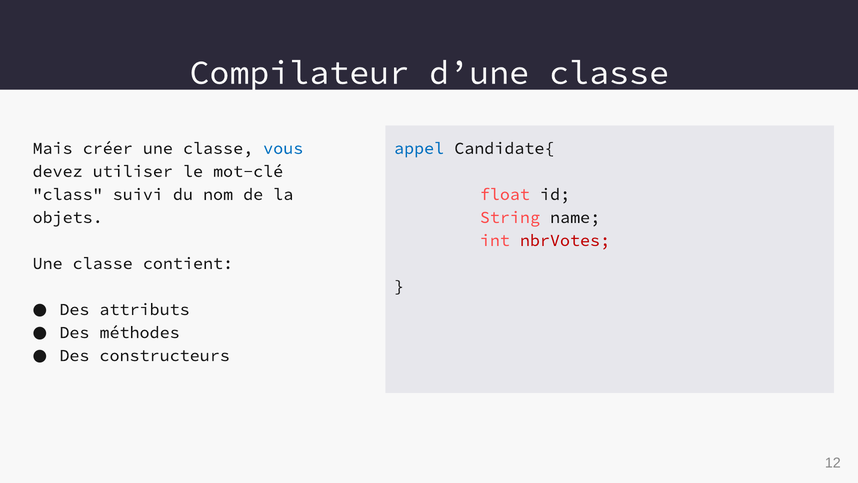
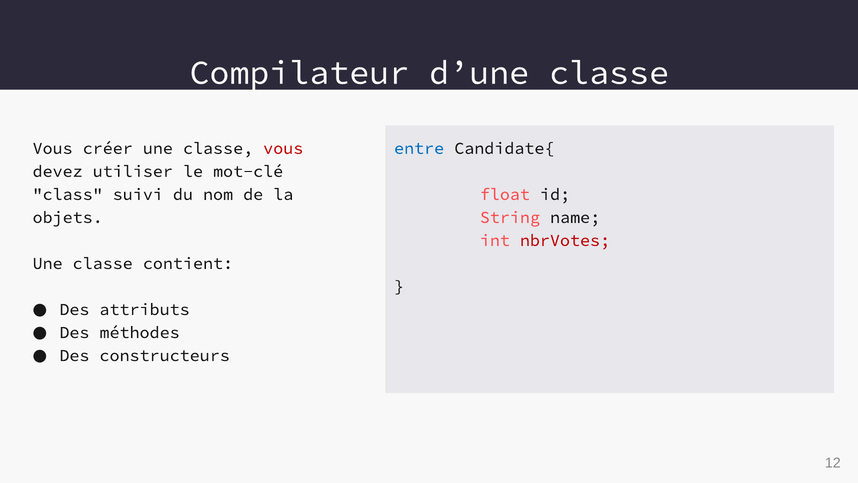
Mais: Mais -> Vous (53, 148)
vous colour: blue -> red (283, 148)
appel: appel -> entre (419, 148)
